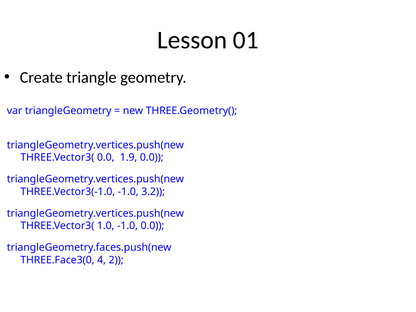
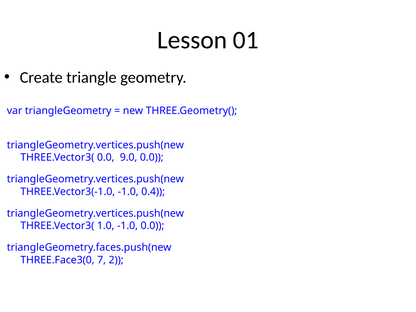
1.9: 1.9 -> 9.0 (129, 157)
3.2: 3.2 -> 0.4 (153, 192)
4: 4 -> 7 (102, 260)
